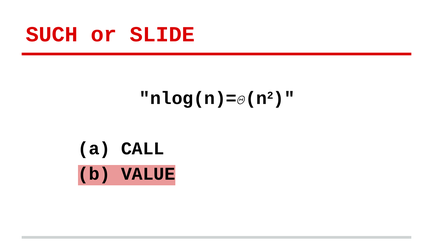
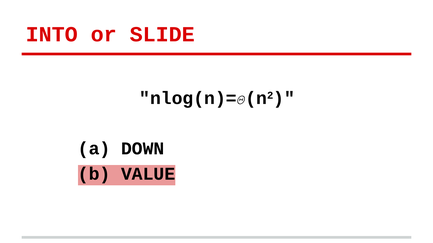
SUCH: SUCH -> INTO (52, 35)
CALL: CALL -> DOWN (143, 149)
